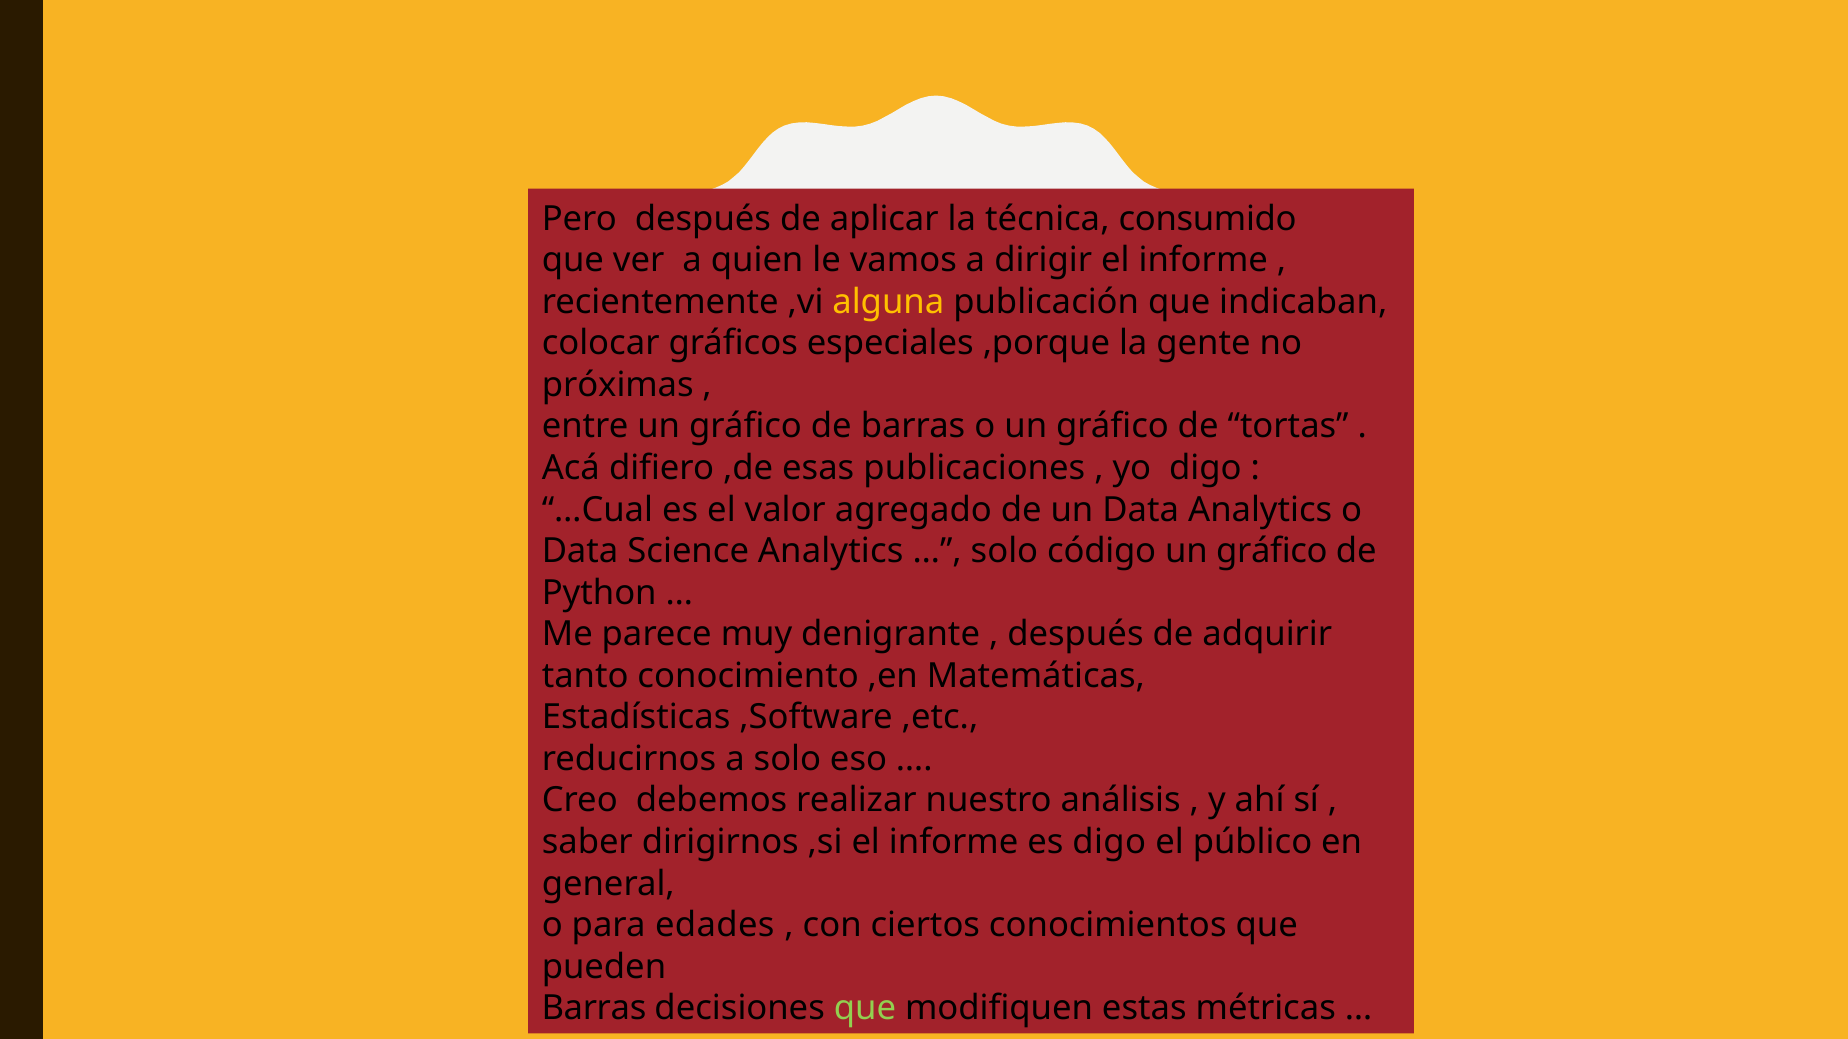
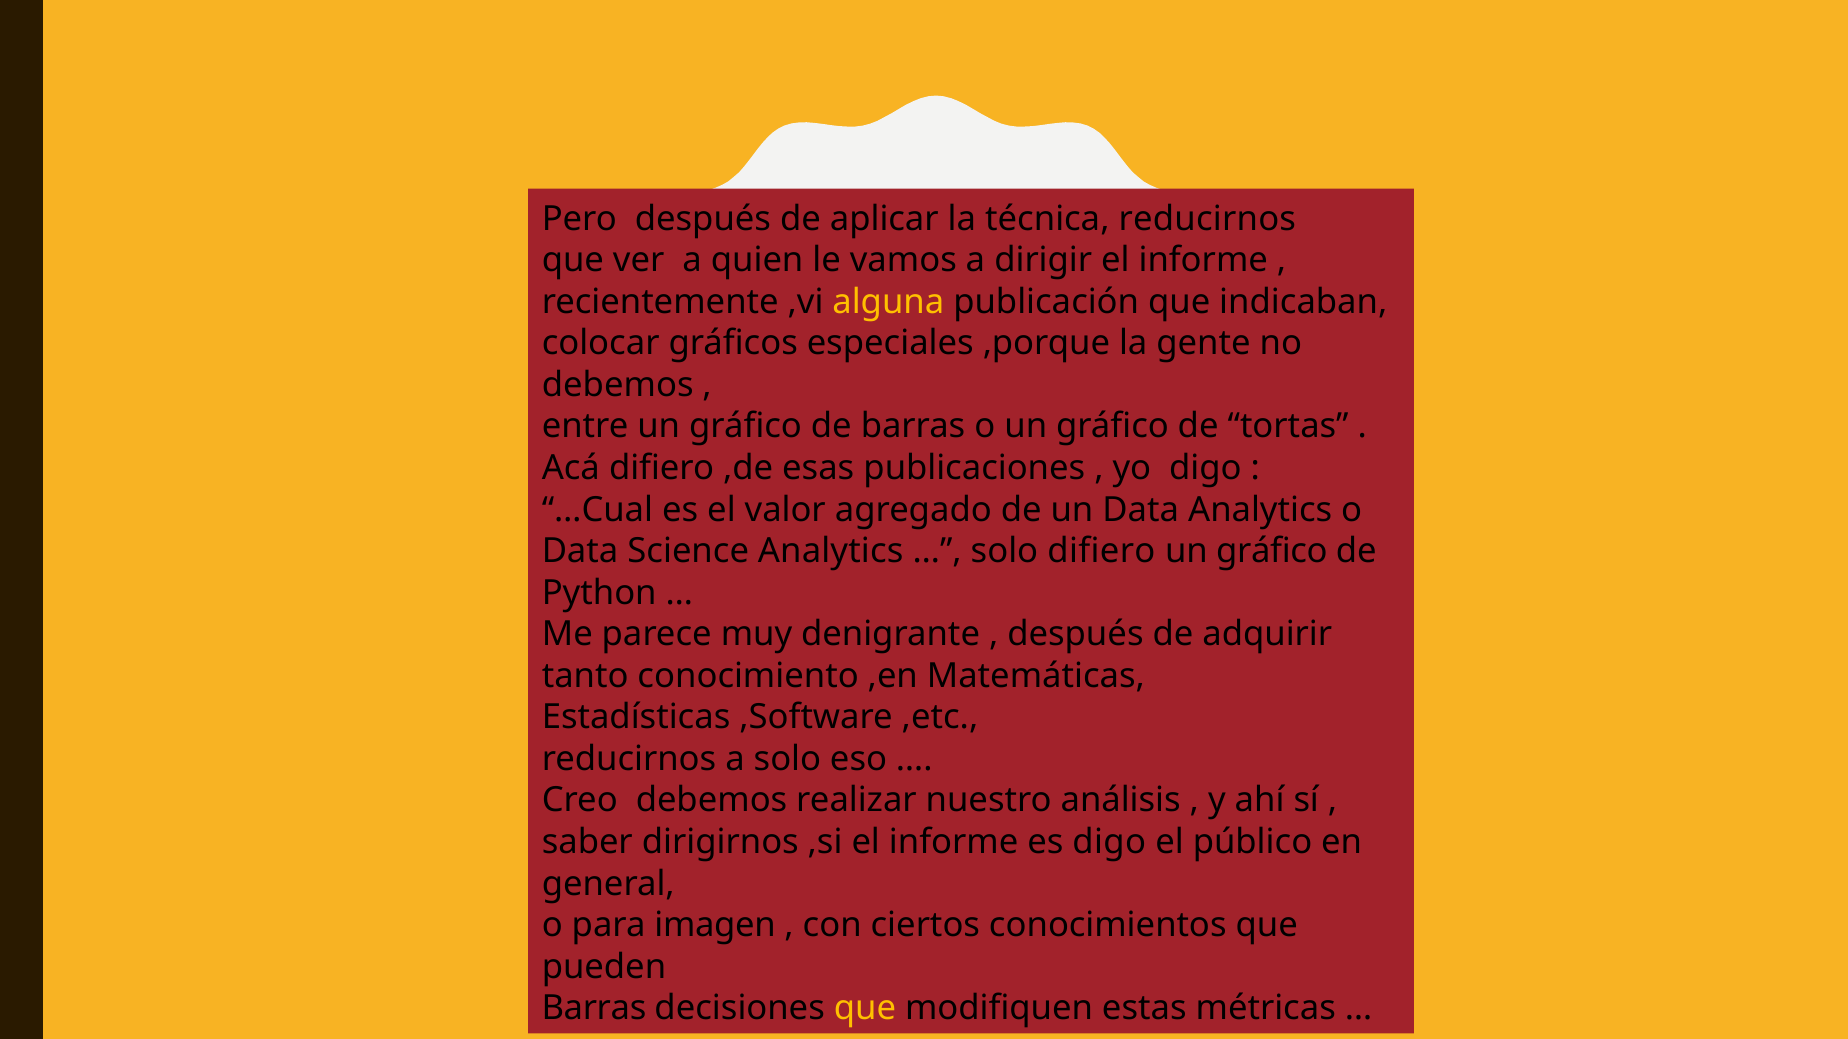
técnica consumido: consumido -> reducirnos (1207, 219)
próximas: próximas -> debemos (618, 385)
solo código: código -> difiero (1101, 551)
edades: edades -> imagen (715, 926)
que colour: light green -> yellow (865, 1009)
